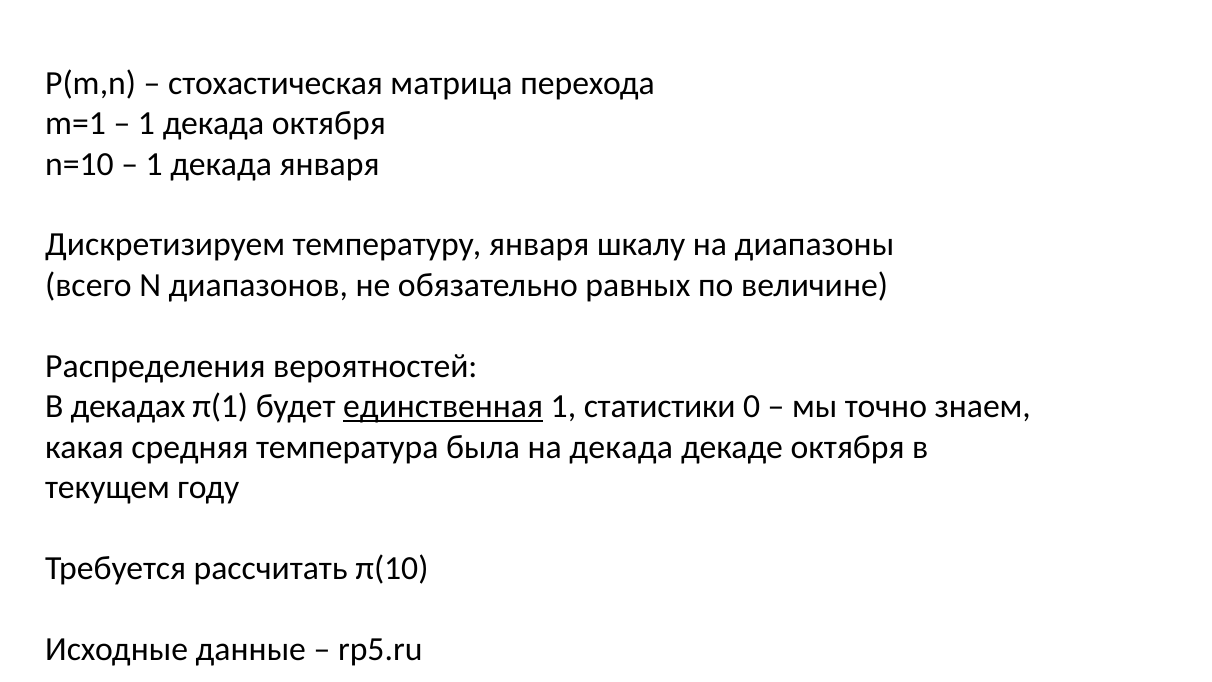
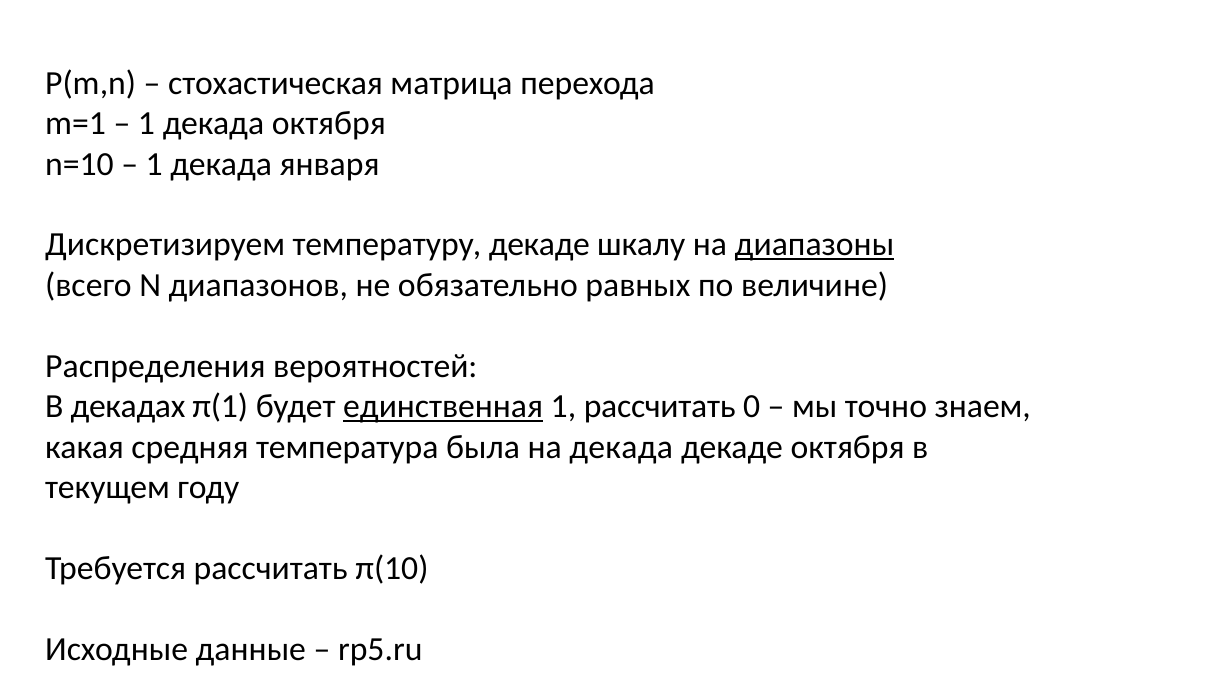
температуру января: января -> декаде (539, 245)
диапазоны underline: none -> present (814, 245)
1 статистики: статистики -> рассчитать (660, 406)
